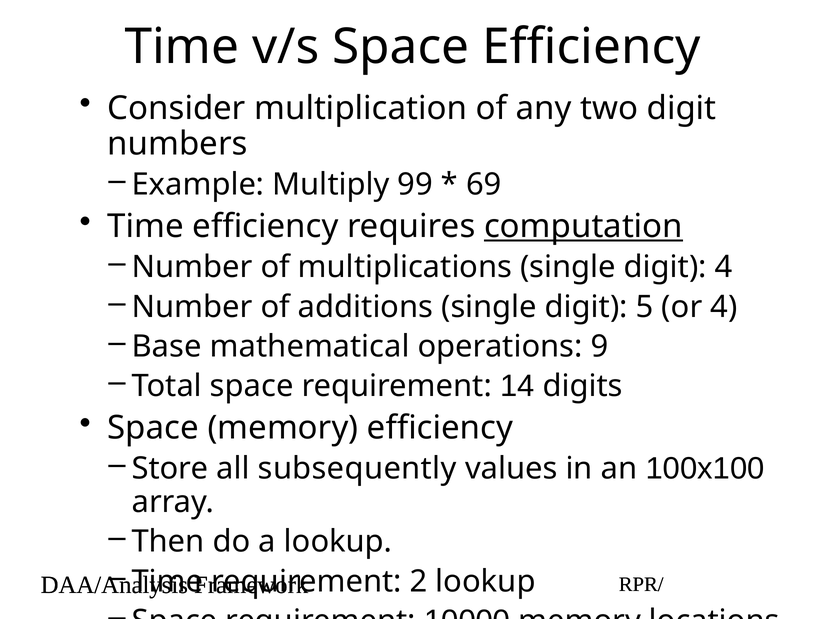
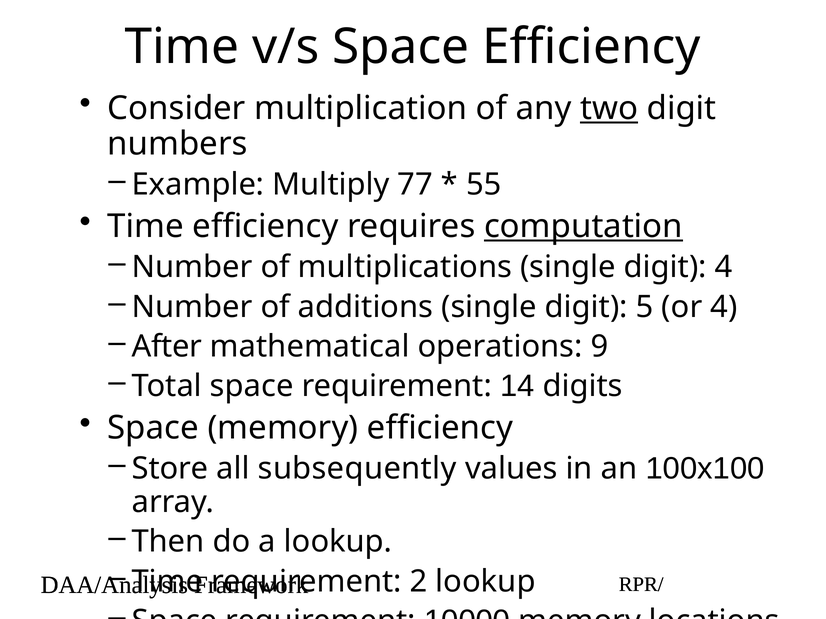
two underline: none -> present (609, 108)
99: 99 -> 77 (415, 185)
69: 69 -> 55 (484, 185)
Base: Base -> After (167, 347)
